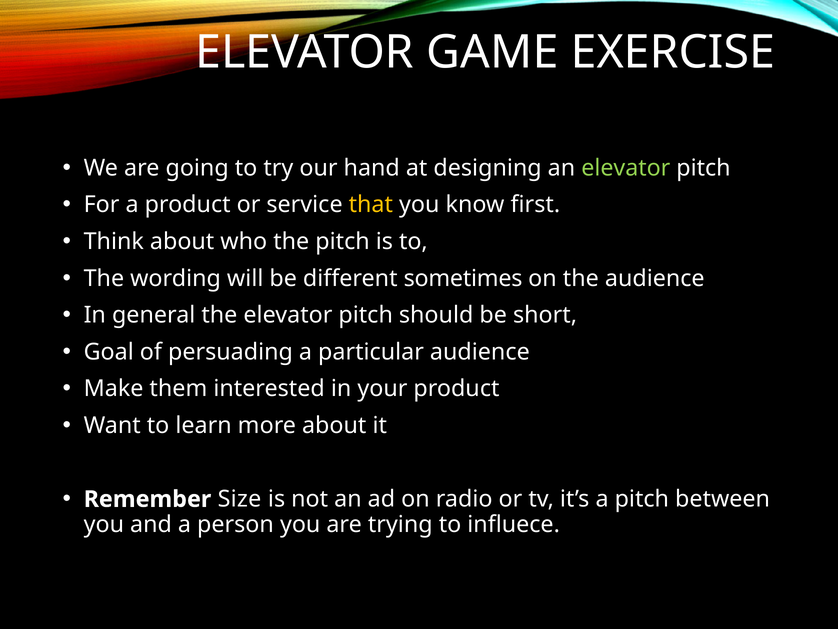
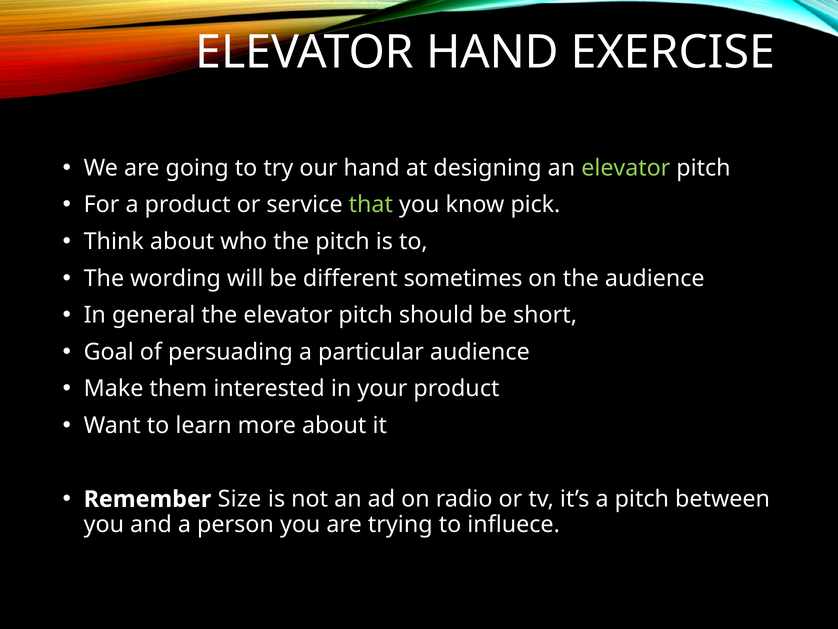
ELEVATOR GAME: GAME -> HAND (492, 52)
that colour: yellow -> light green (371, 205)
first: first -> pick (535, 205)
